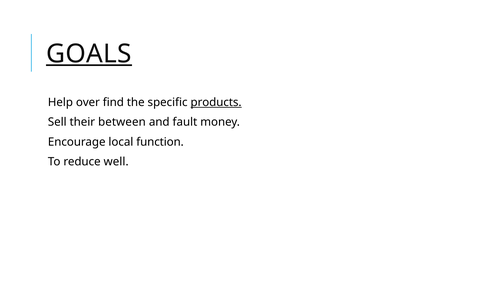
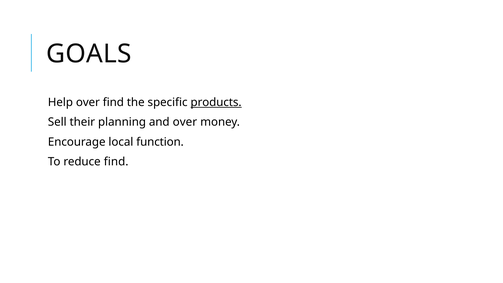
GOALS underline: present -> none (89, 54)
between: between -> planning (122, 122)
and fault: fault -> over (185, 122)
reduce well: well -> find (116, 162)
